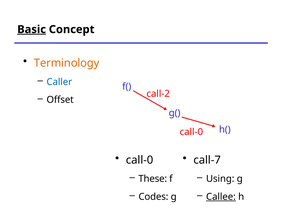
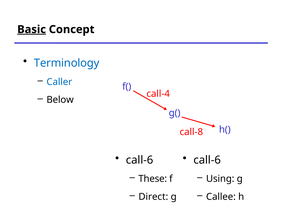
Terminology colour: orange -> blue (67, 63)
call-2: call-2 -> call-4 (158, 94)
Offset: Offset -> Below (60, 100)
call-0: call-0 -> call-8 (191, 132)
call-0: call-0 -> call-6 (140, 160)
call-7: call-7 -> call-6 (207, 160)
Codes: Codes -> Direct (153, 197)
Callee underline: present -> none (221, 197)
